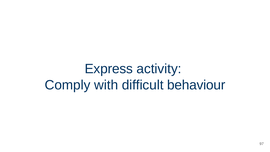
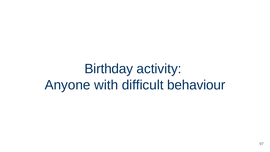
Express: Express -> Birthday (109, 69)
Comply: Comply -> Anyone (68, 85)
